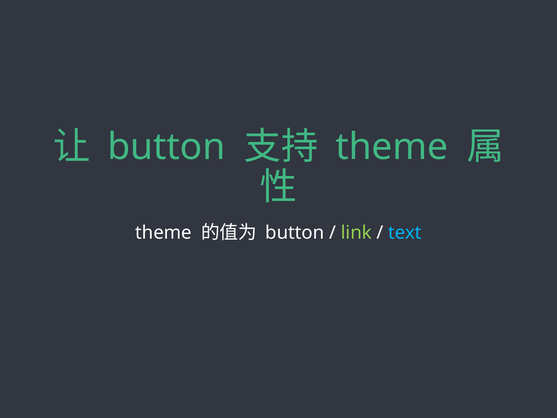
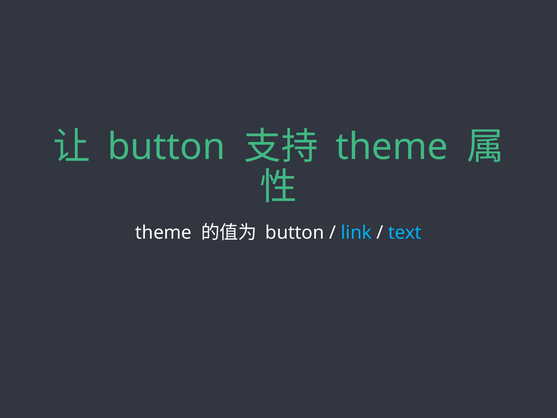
link colour: light green -> light blue (356, 232)
